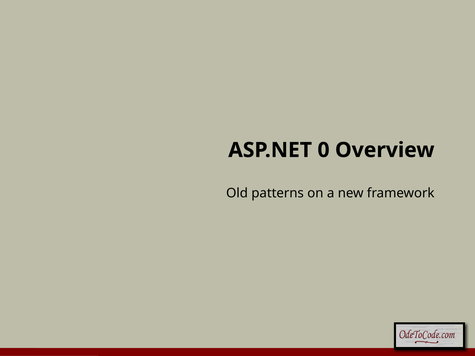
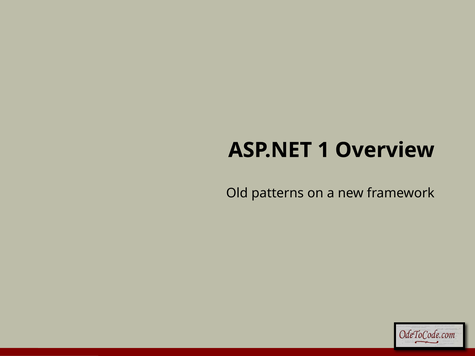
0: 0 -> 1 (324, 150)
